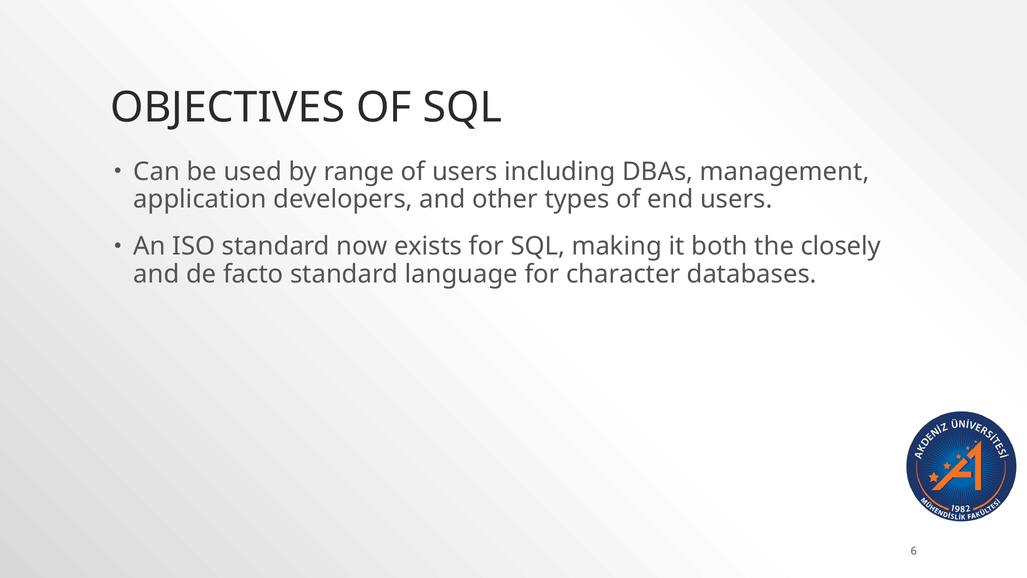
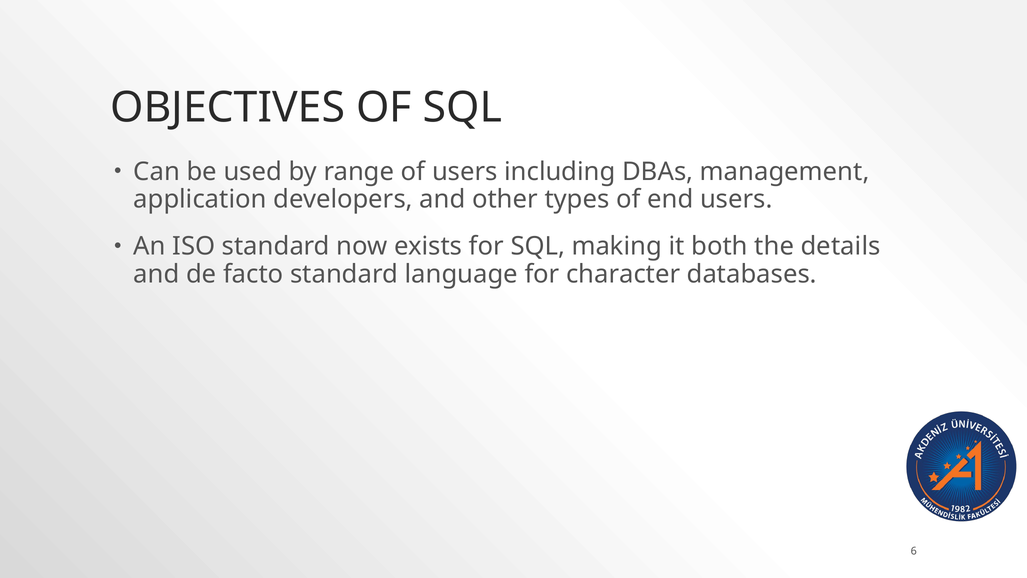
closely: closely -> details (841, 246)
